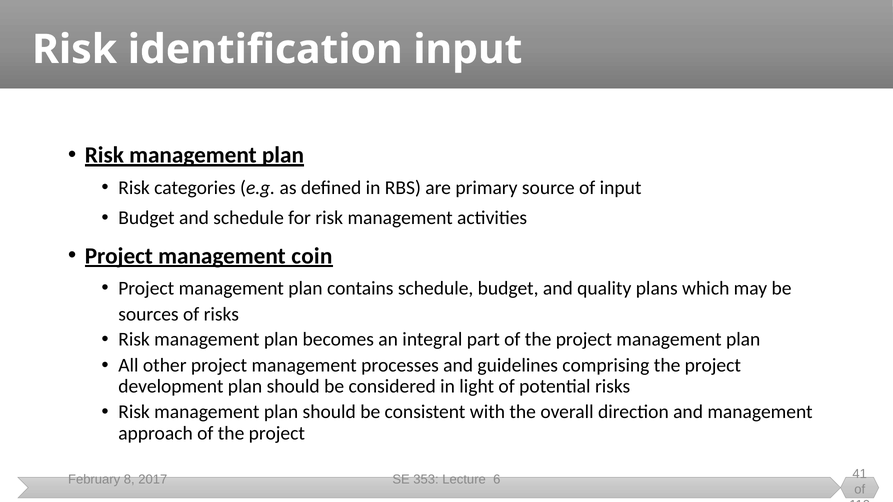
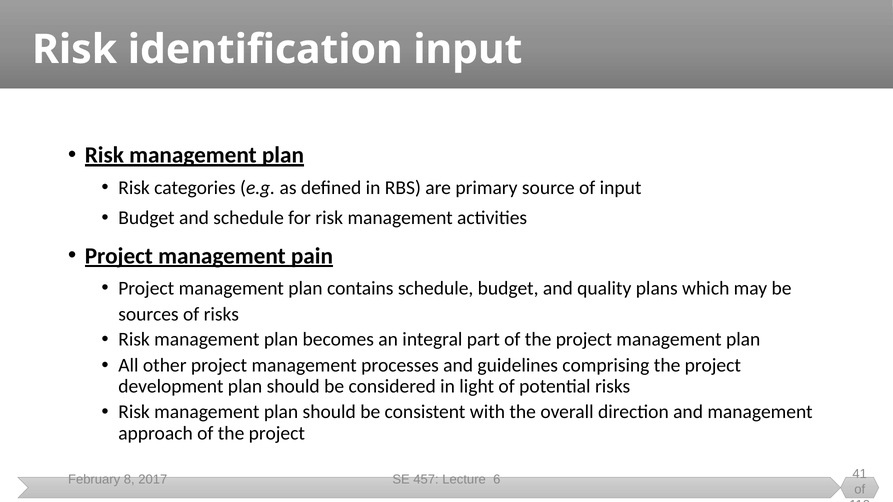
coin: coin -> pain (312, 256)
353: 353 -> 457 (426, 480)
